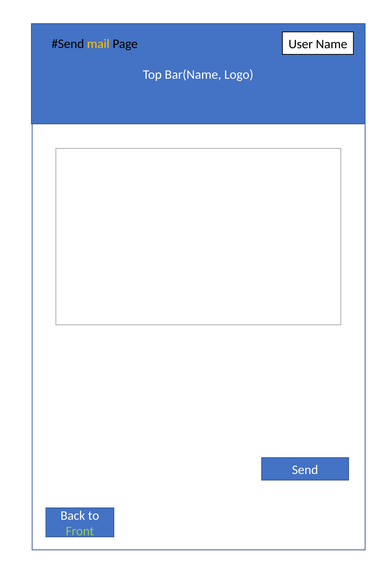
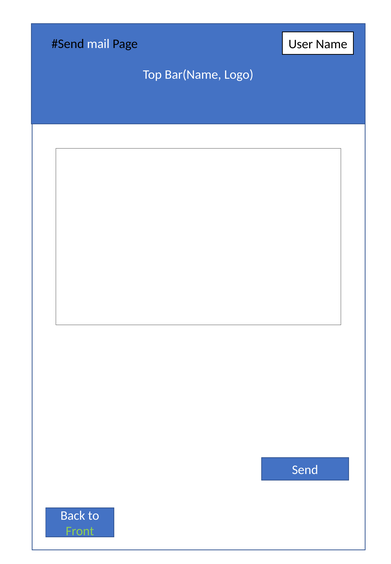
mail colour: yellow -> white (98, 44)
